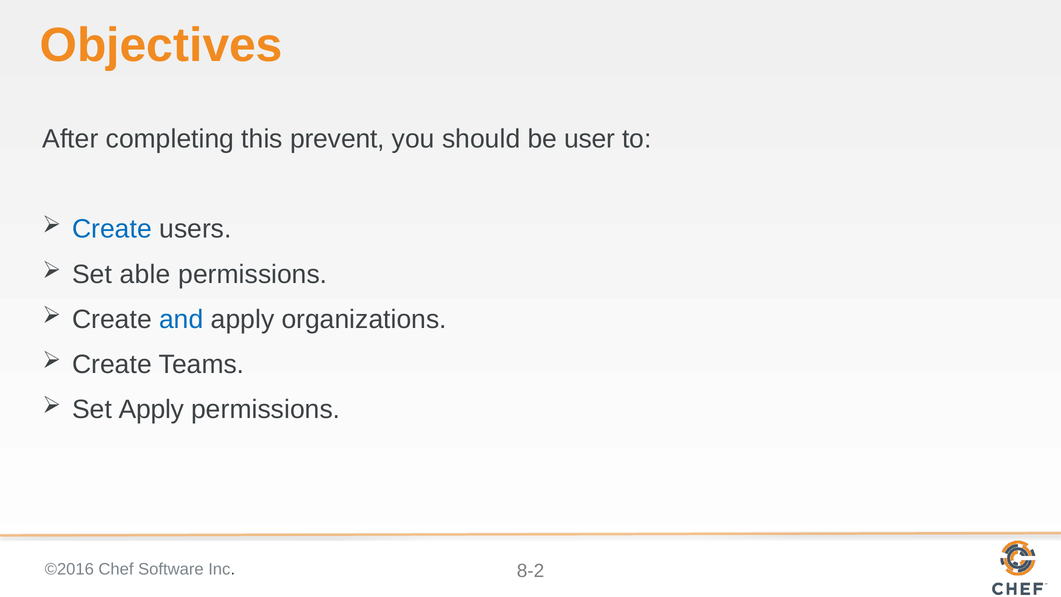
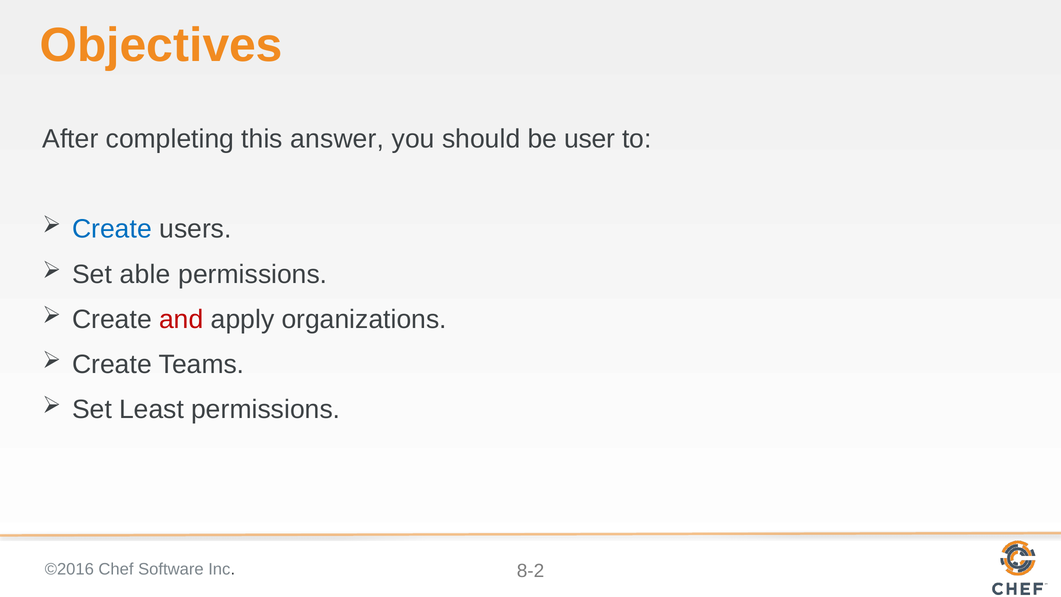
prevent: prevent -> answer (337, 139)
and colour: blue -> red (181, 319)
Set Apply: Apply -> Least (151, 409)
